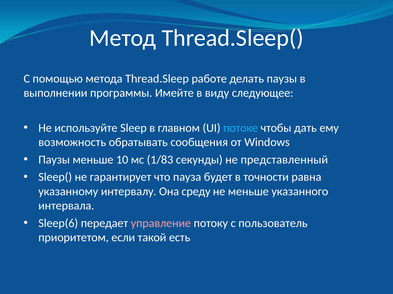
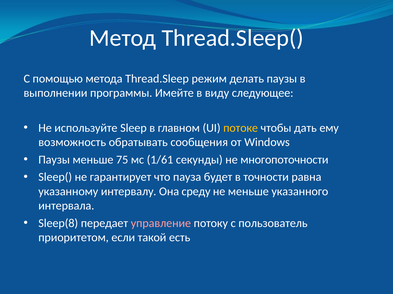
работе: работе -> режим (209, 79)
потоке colour: light blue -> yellow (241, 128)
10: 10 -> 75 (122, 160)
1/83: 1/83 -> 1/61 (160, 160)
представленный: представленный -> многопоточности (284, 160)
Sleep(6: Sleep(6 -> Sleep(8 (58, 224)
